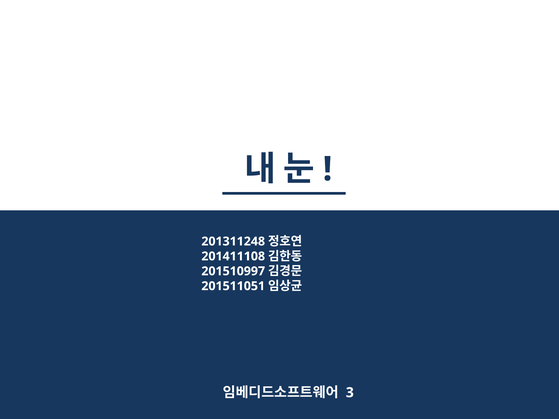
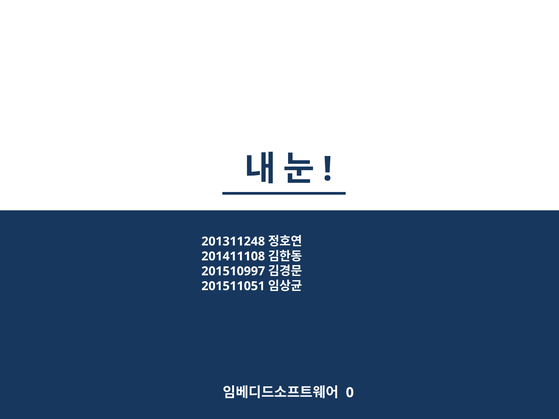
3: 3 -> 0 (350, 393)
